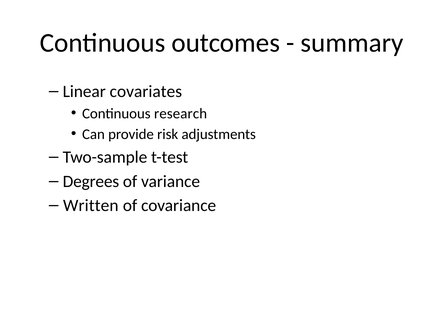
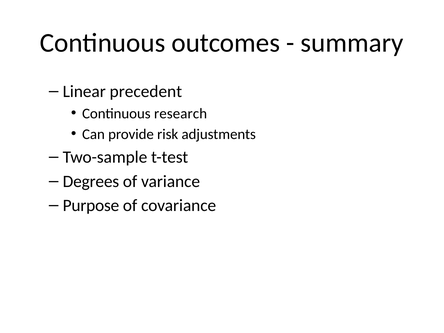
covariates: covariates -> precedent (146, 91)
Written: Written -> Purpose (91, 205)
